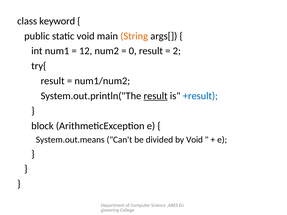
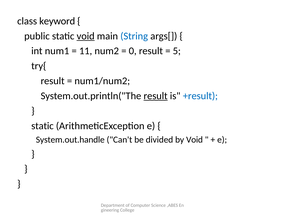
void underline: none -> present (86, 36)
String colour: orange -> blue (134, 36)
12: 12 -> 11 (86, 51)
2: 2 -> 5 (177, 51)
block: block -> static (42, 126)
System.out.means: System.out.means -> System.out.handle (70, 140)
